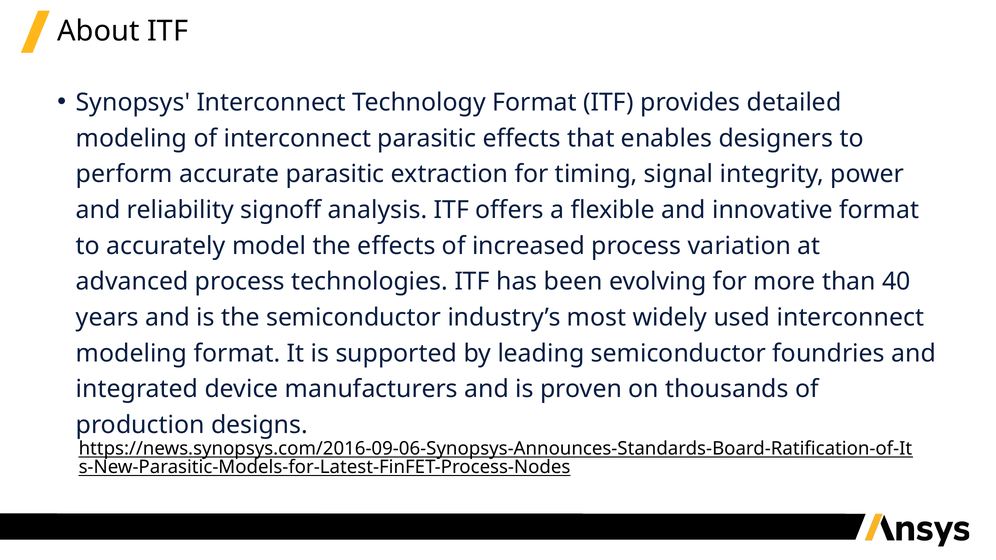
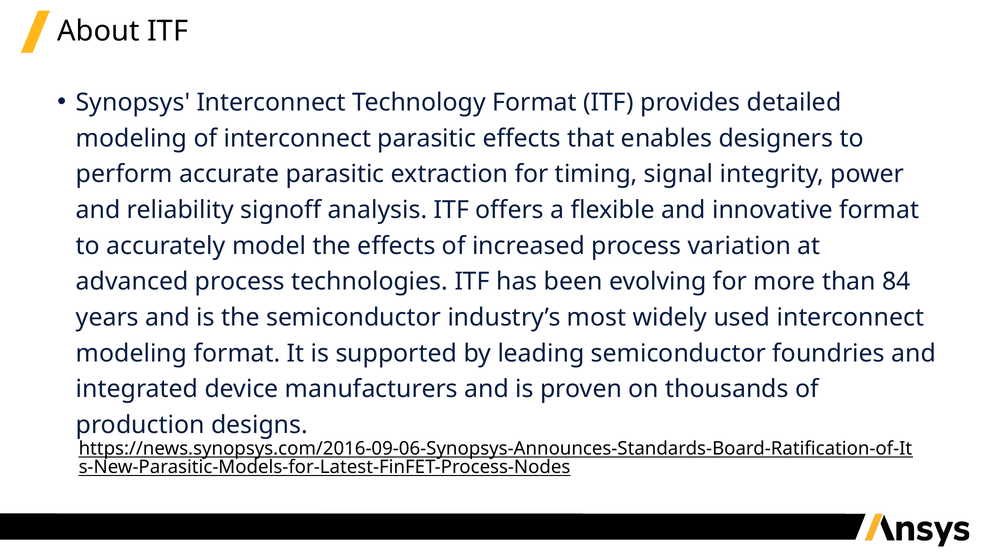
40: 40 -> 84 (896, 282)
